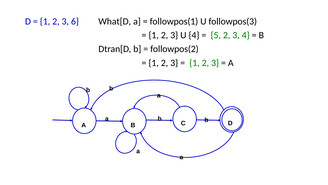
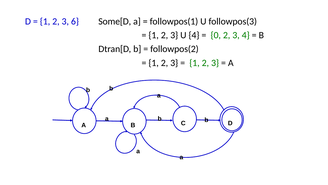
What[D: What[D -> Some[D (115, 21)
5: 5 -> 0 (216, 35)
